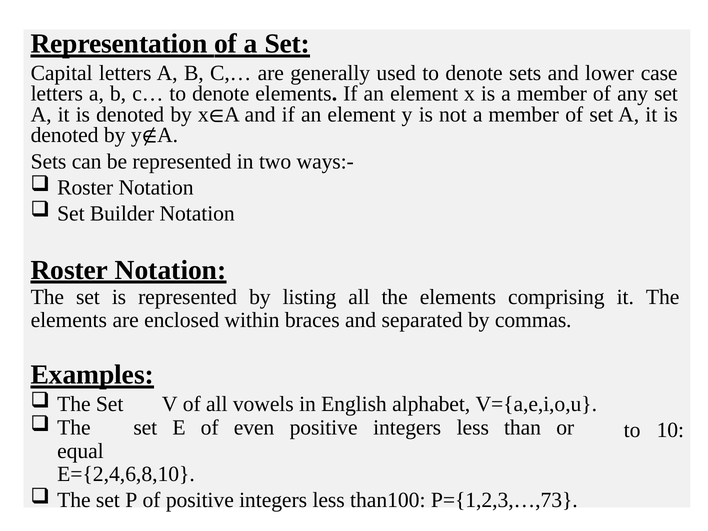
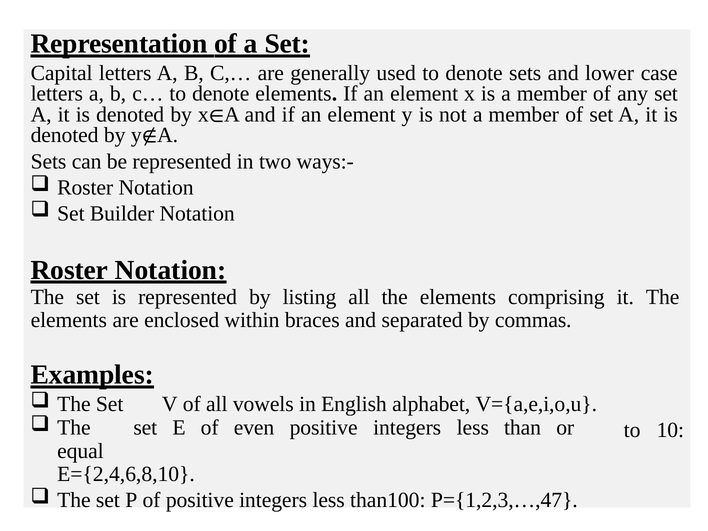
P={1,2,3,…,73: P={1,2,3,…,73 -> P={1,2,3,…,47 (504, 500)
